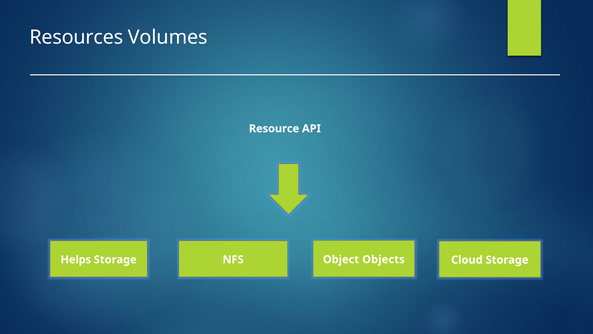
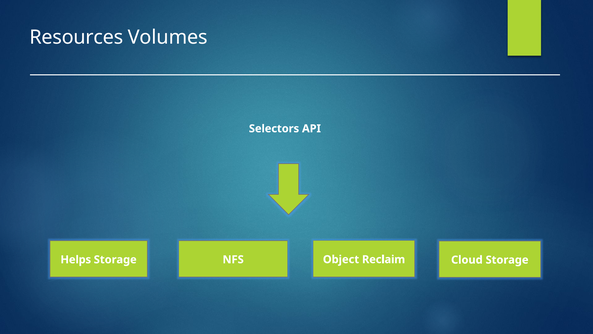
Resource: Resource -> Selectors (274, 128)
Objects: Objects -> Reclaim (384, 259)
